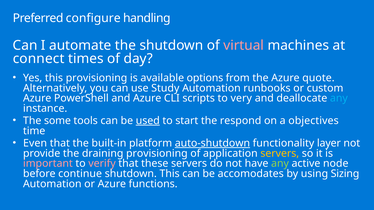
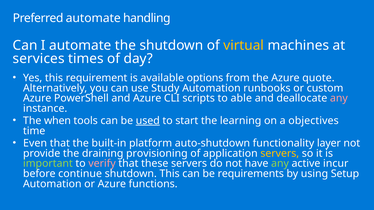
Preferred configure: configure -> automate (93, 18)
virtual colour: pink -> yellow (244, 45)
connect: connect -> services (39, 59)
this provisioning: provisioning -> requirement (97, 78)
very: very -> able (241, 98)
any colour: light blue -> pink (339, 98)
some: some -> when (57, 121)
respond: respond -> learning (241, 121)
auto-shutdown underline: present -> none (212, 143)
important colour: pink -> light green (48, 164)
node: node -> incur (336, 164)
accomodates: accomodates -> requirements (251, 174)
Sizing: Sizing -> Setup (345, 174)
